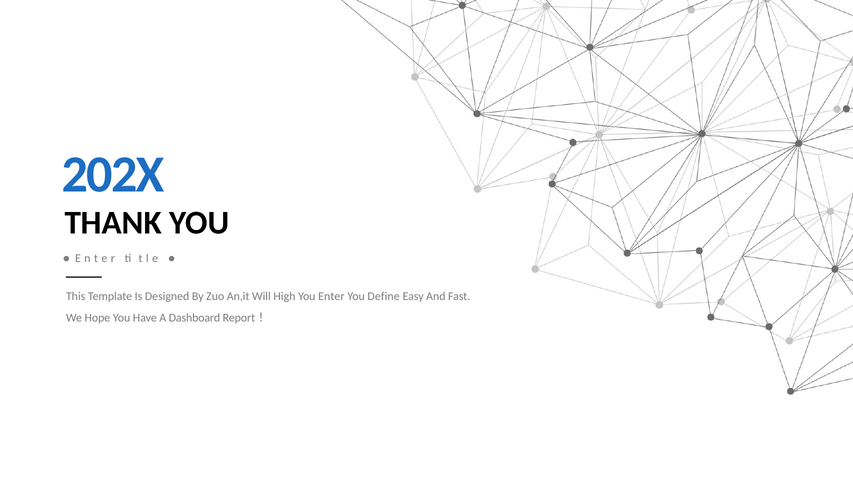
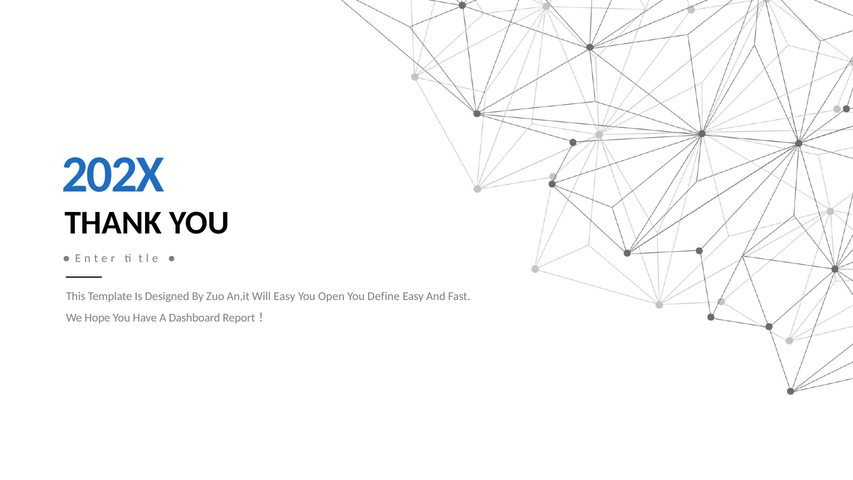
Will High: High -> Easy (284, 296)
Enter: Enter -> Open (331, 296)
